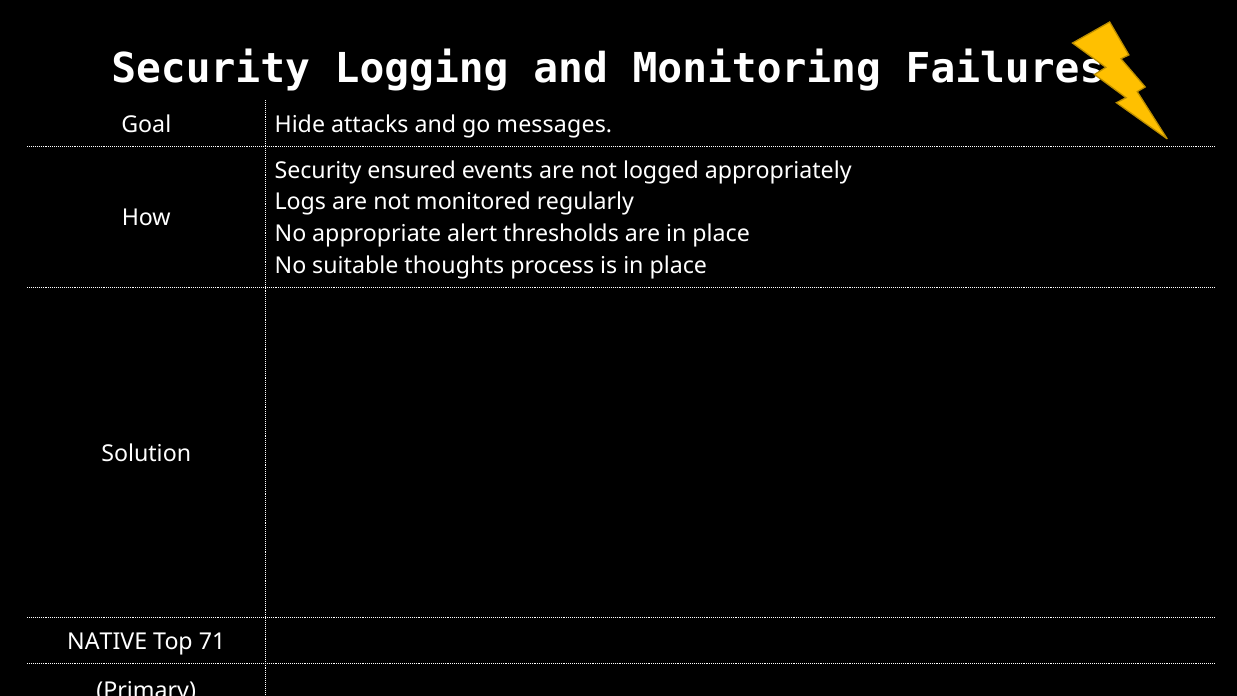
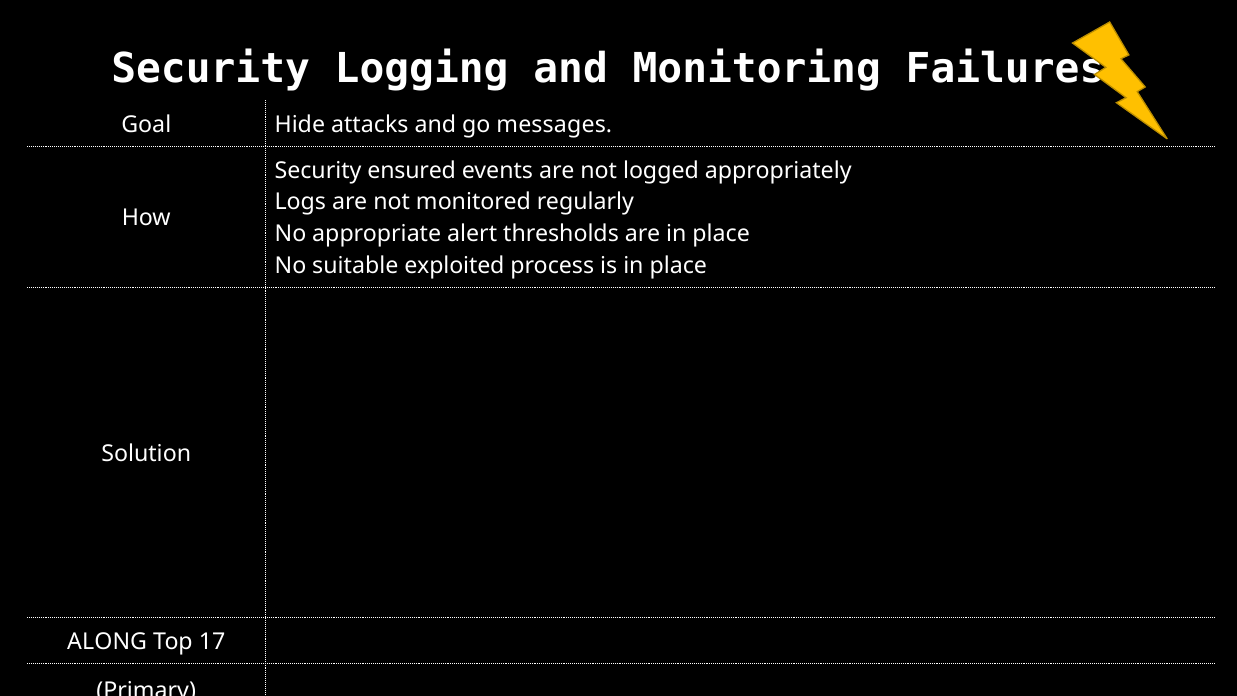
thoughts: thoughts -> exploited (454, 265)
NATIVE: NATIVE -> ALONG (107, 642)
71: 71 -> 17 (212, 642)
